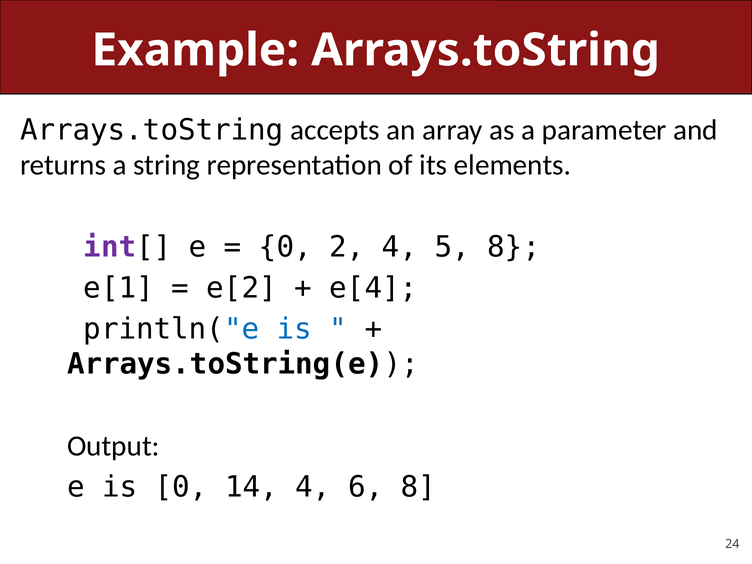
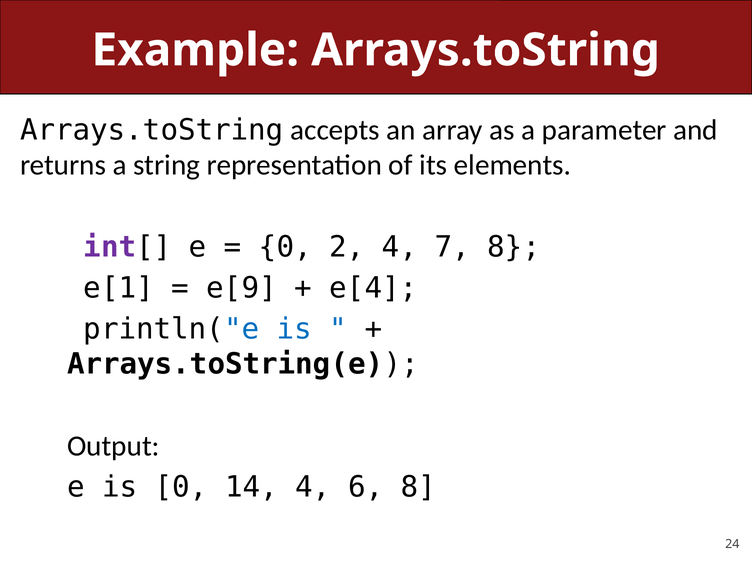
5: 5 -> 7 (452, 247)
e[2: e[2 -> e[9 (242, 288)
